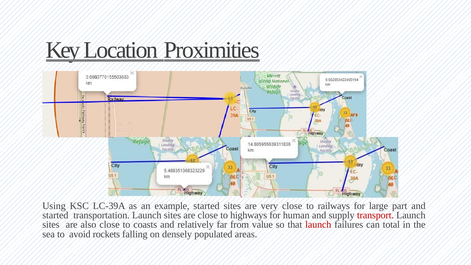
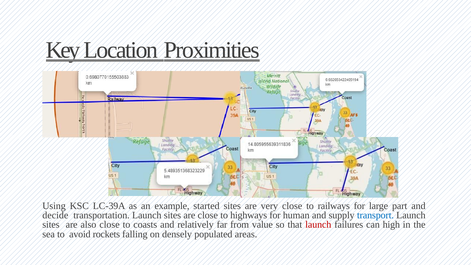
started: started -> decide (55, 215)
transport colour: red -> blue (375, 215)
total: total -> high (391, 225)
